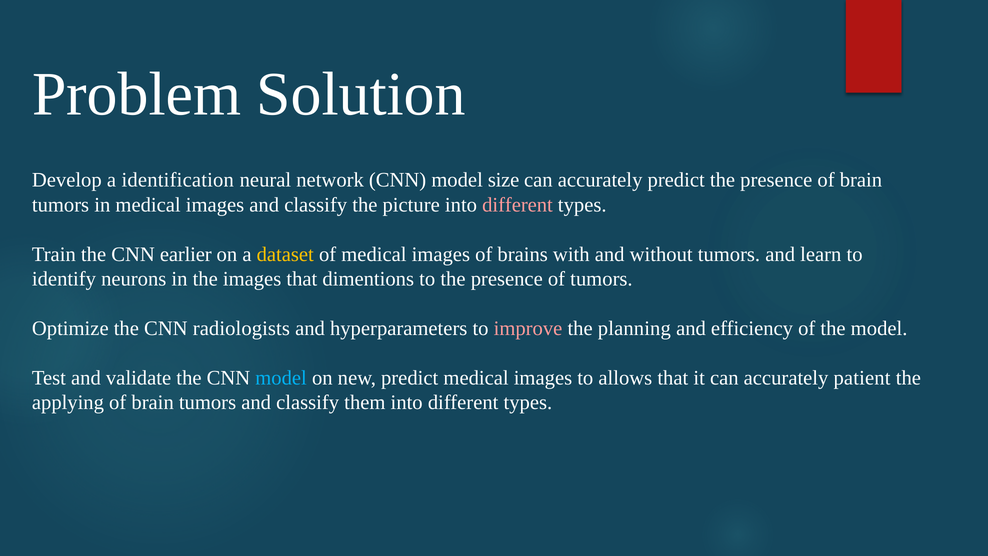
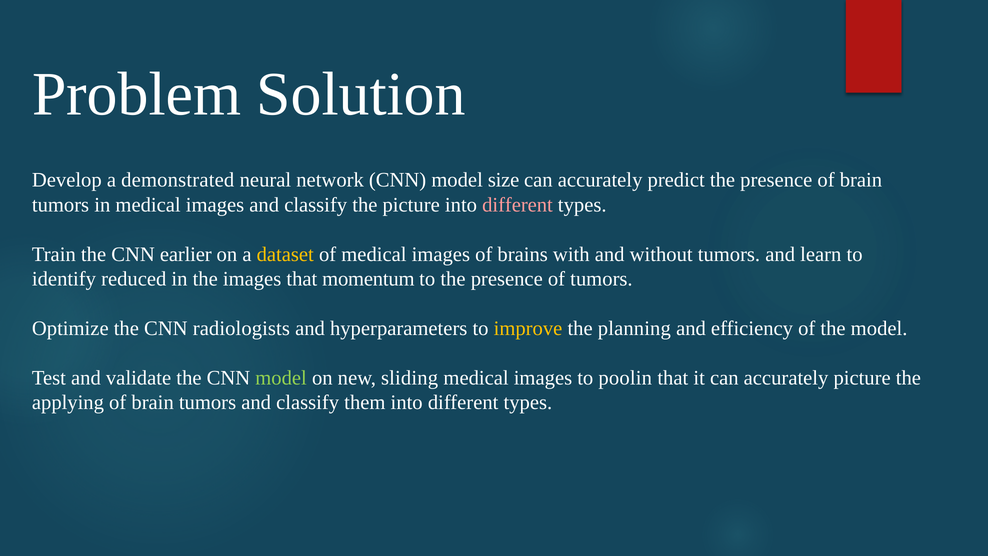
identification: identification -> demonstrated (178, 180)
neurons: neurons -> reduced (134, 279)
dimentions: dimentions -> momentum (368, 279)
improve colour: pink -> yellow (528, 328)
model colour: light blue -> light green (281, 378)
new predict: predict -> sliding (410, 378)
allows: allows -> poolin (625, 378)
accurately patient: patient -> picture (862, 378)
